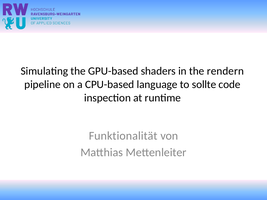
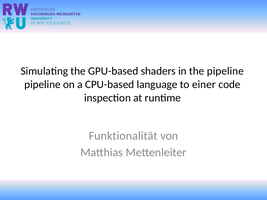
the rendern: rendern -> pipeline (225, 71)
sollte: sollte -> einer (204, 85)
